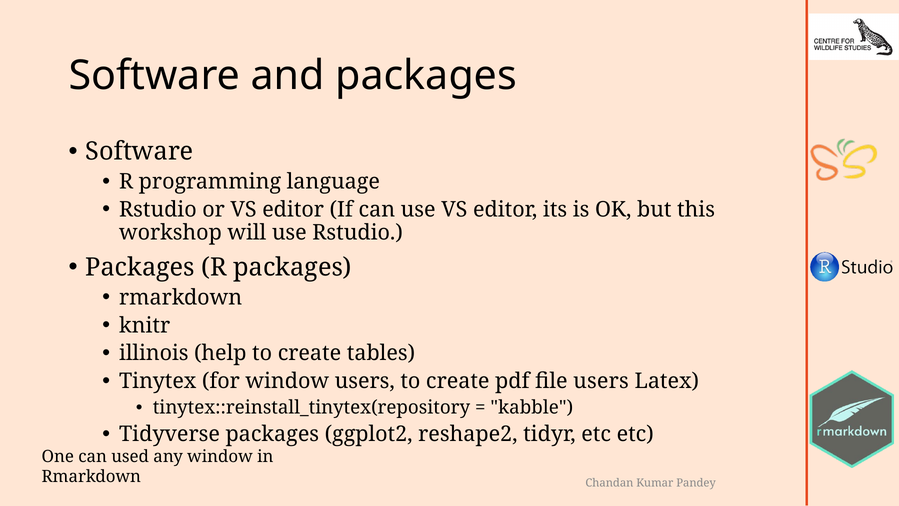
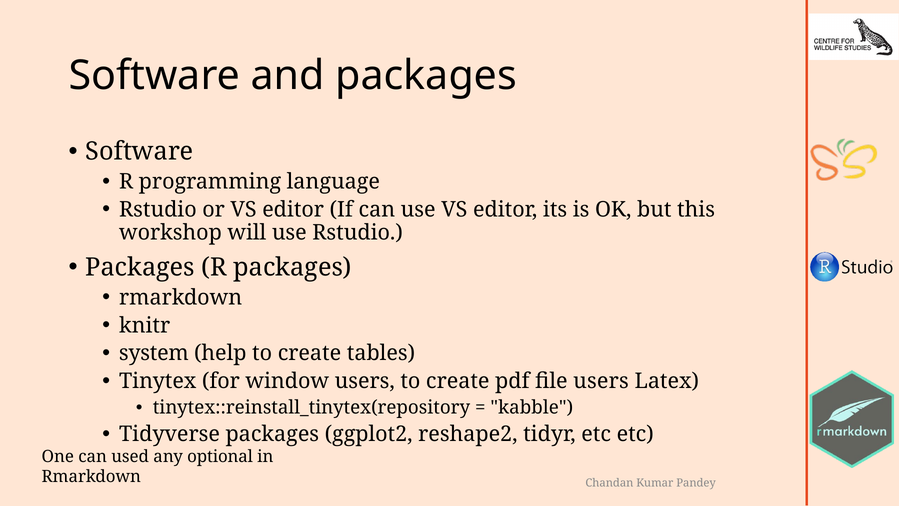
illinois: illinois -> system (154, 353)
any window: window -> optional (220, 456)
